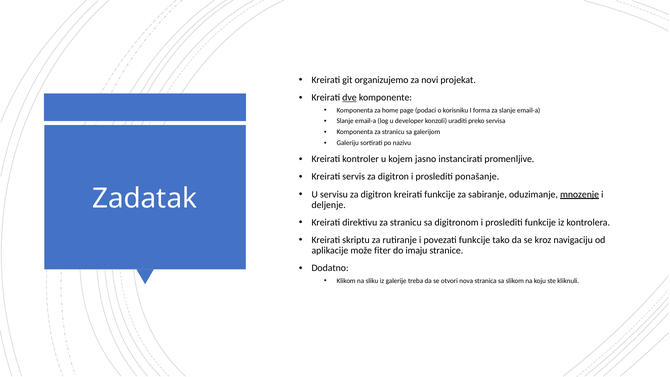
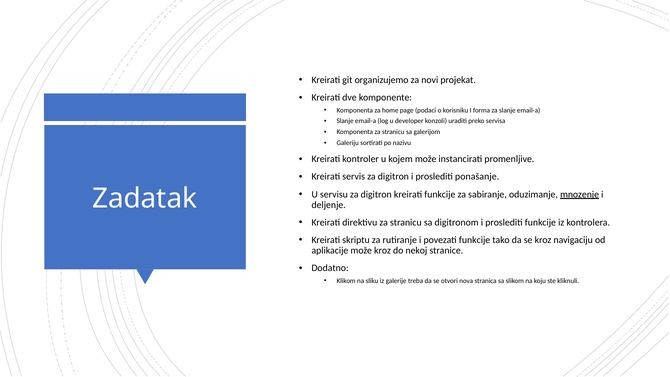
dve underline: present -> none (350, 98)
kojem jasno: jasno -> može (426, 159)
može fiter: fiter -> kroz (383, 251)
imaju: imaju -> nekoj (416, 251)
